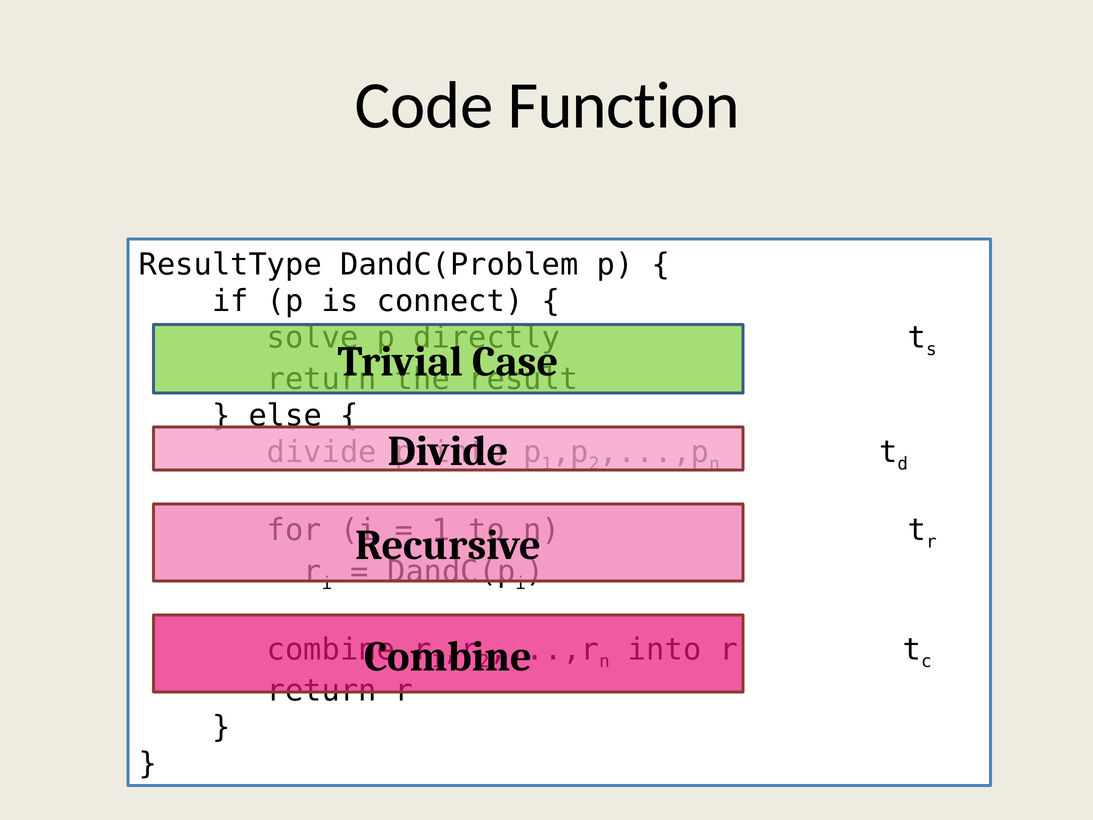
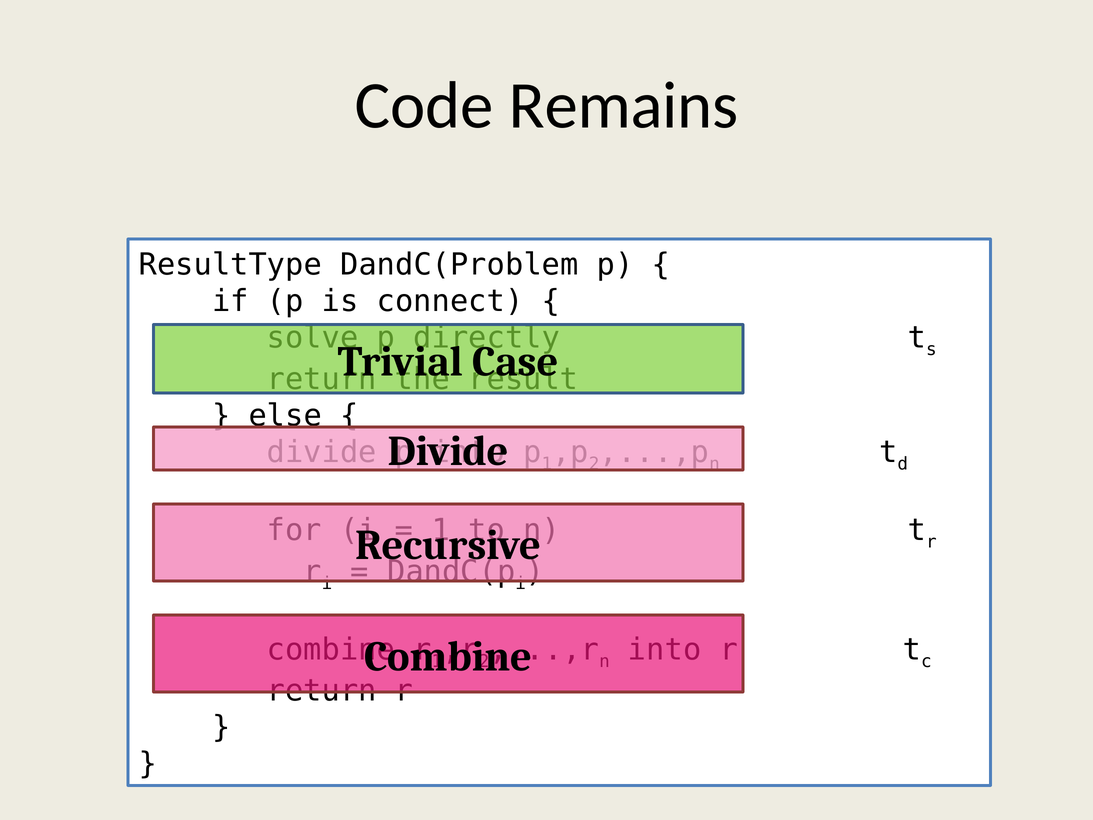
Function: Function -> Remains (623, 106)
